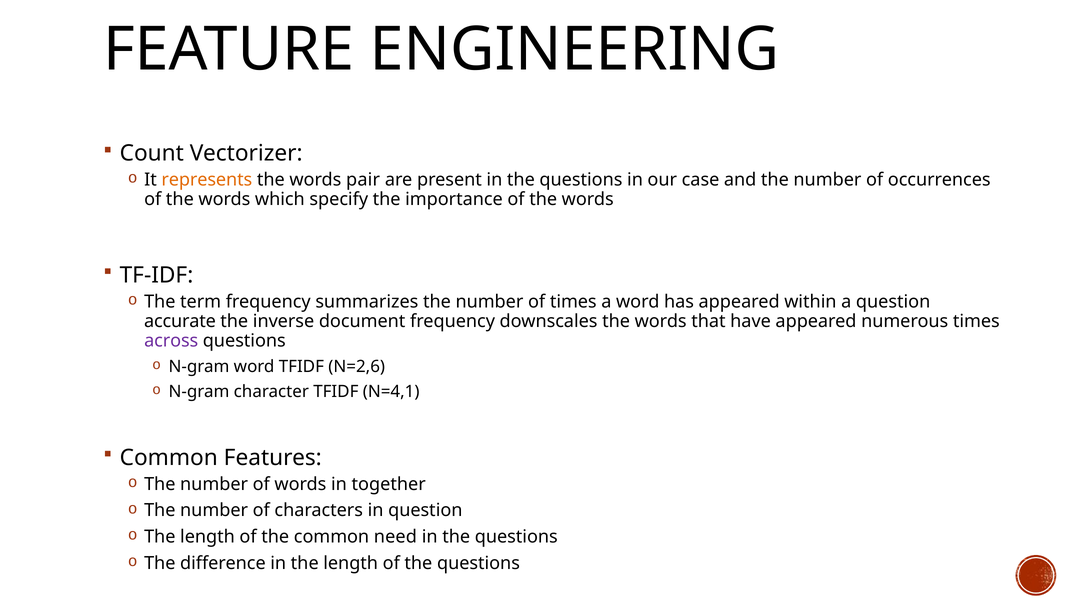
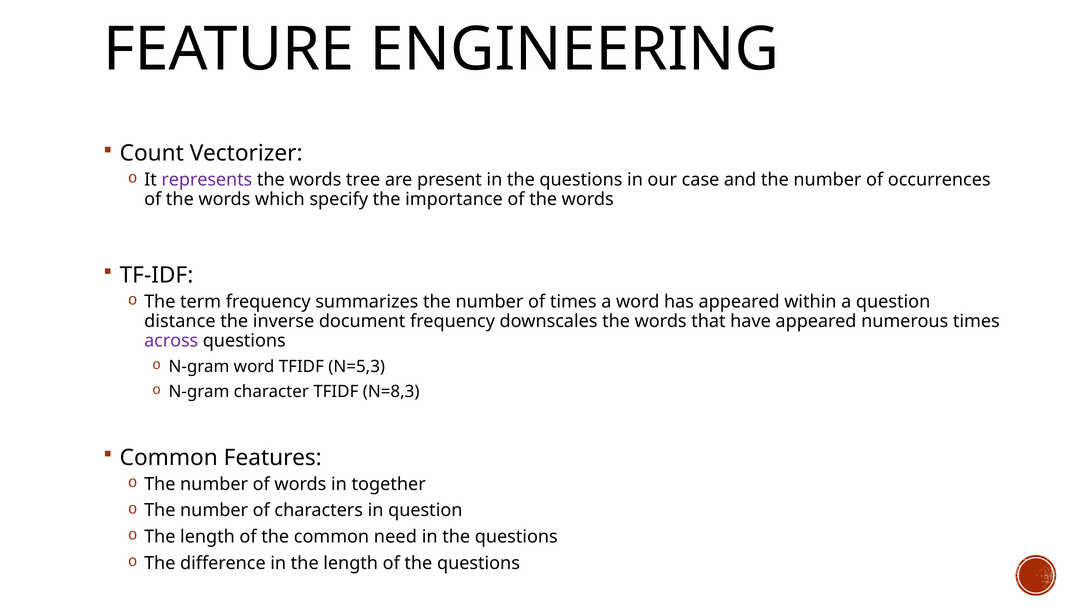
represents colour: orange -> purple (207, 180)
pair: pair -> tree (363, 180)
accurate: accurate -> distance (180, 321)
N=2,6: N=2,6 -> N=5,3 (357, 366)
N=4,1: N=4,1 -> N=8,3 (391, 392)
